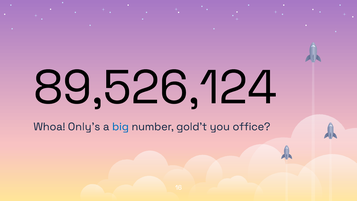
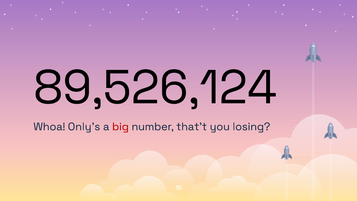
big colour: blue -> red (120, 127)
gold’t: gold’t -> that’t (192, 127)
office: office -> losing (251, 127)
